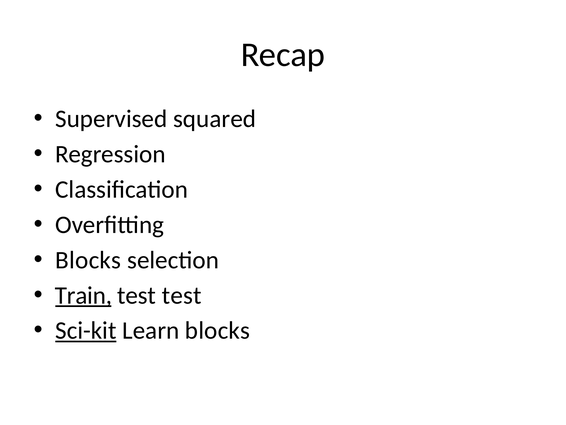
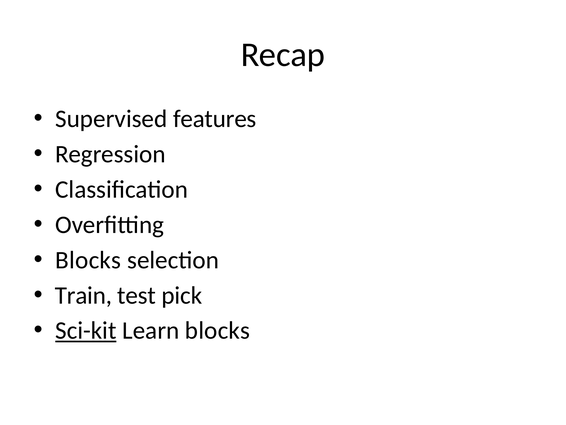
squared: squared -> features (215, 119)
Train underline: present -> none (83, 295)
test test: test -> pick (182, 295)
